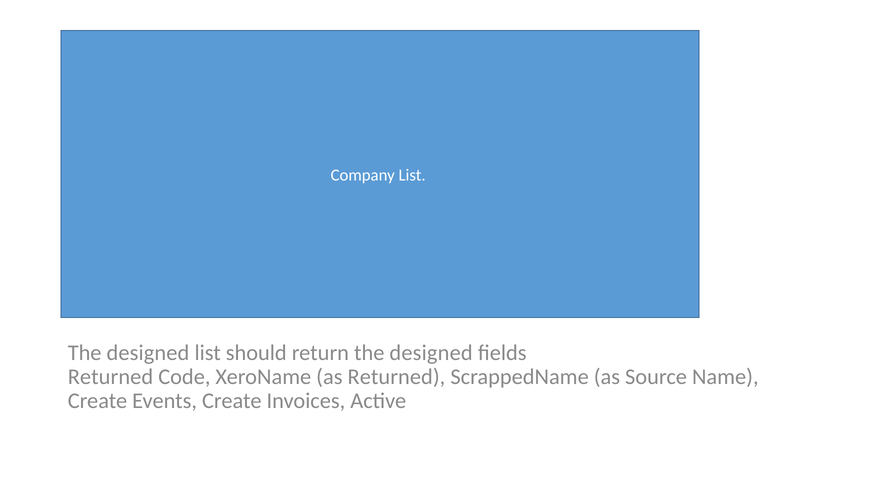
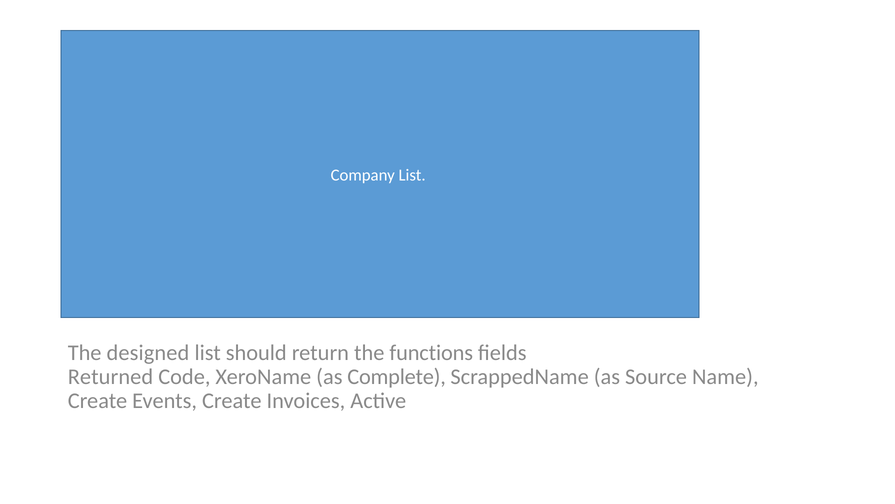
return the designed: designed -> functions (431, 352)
as Returned: Returned -> Complete (397, 376)
